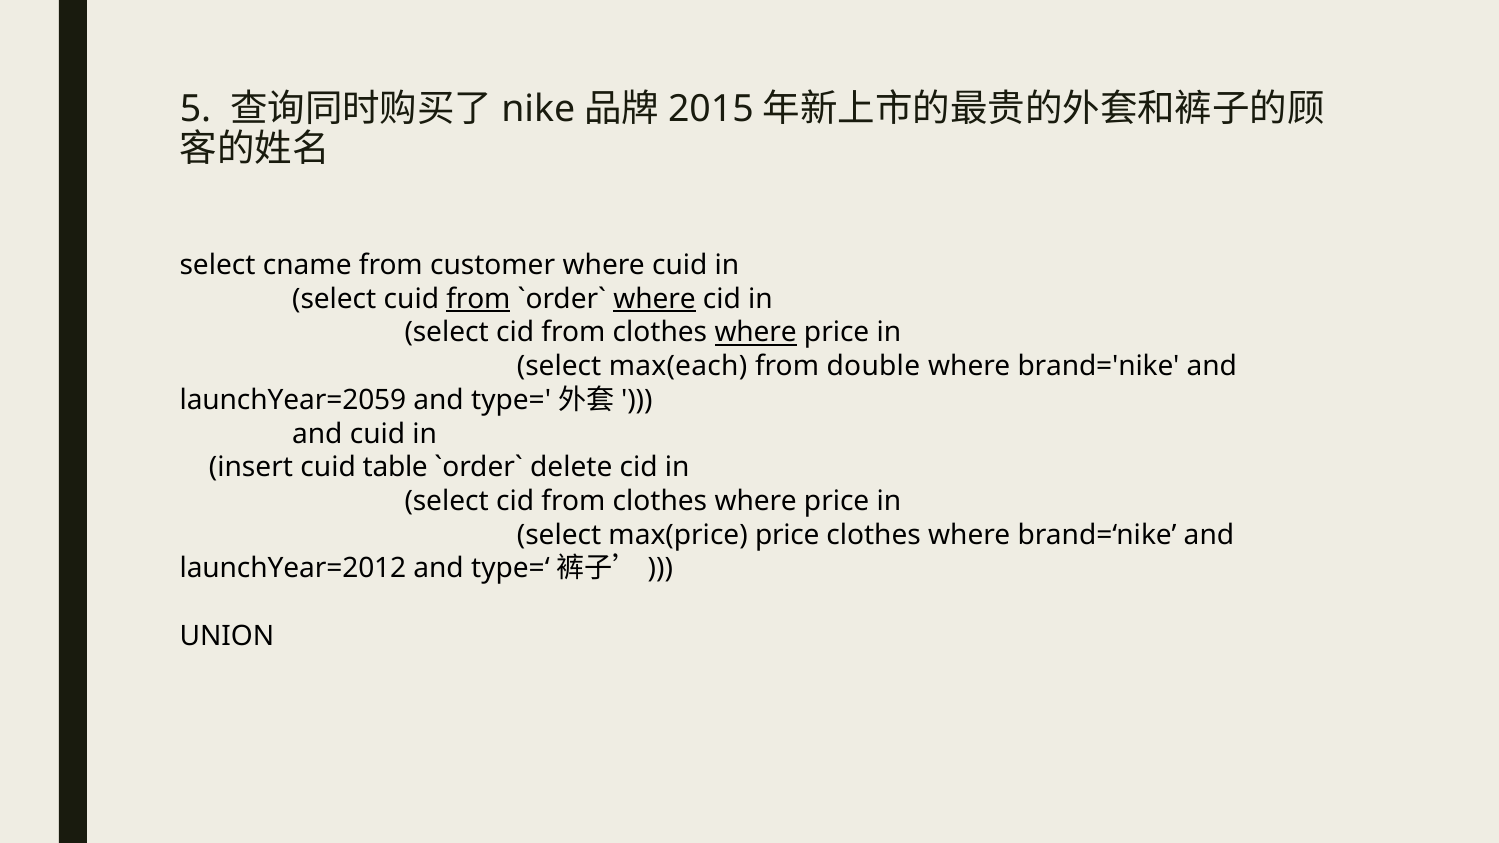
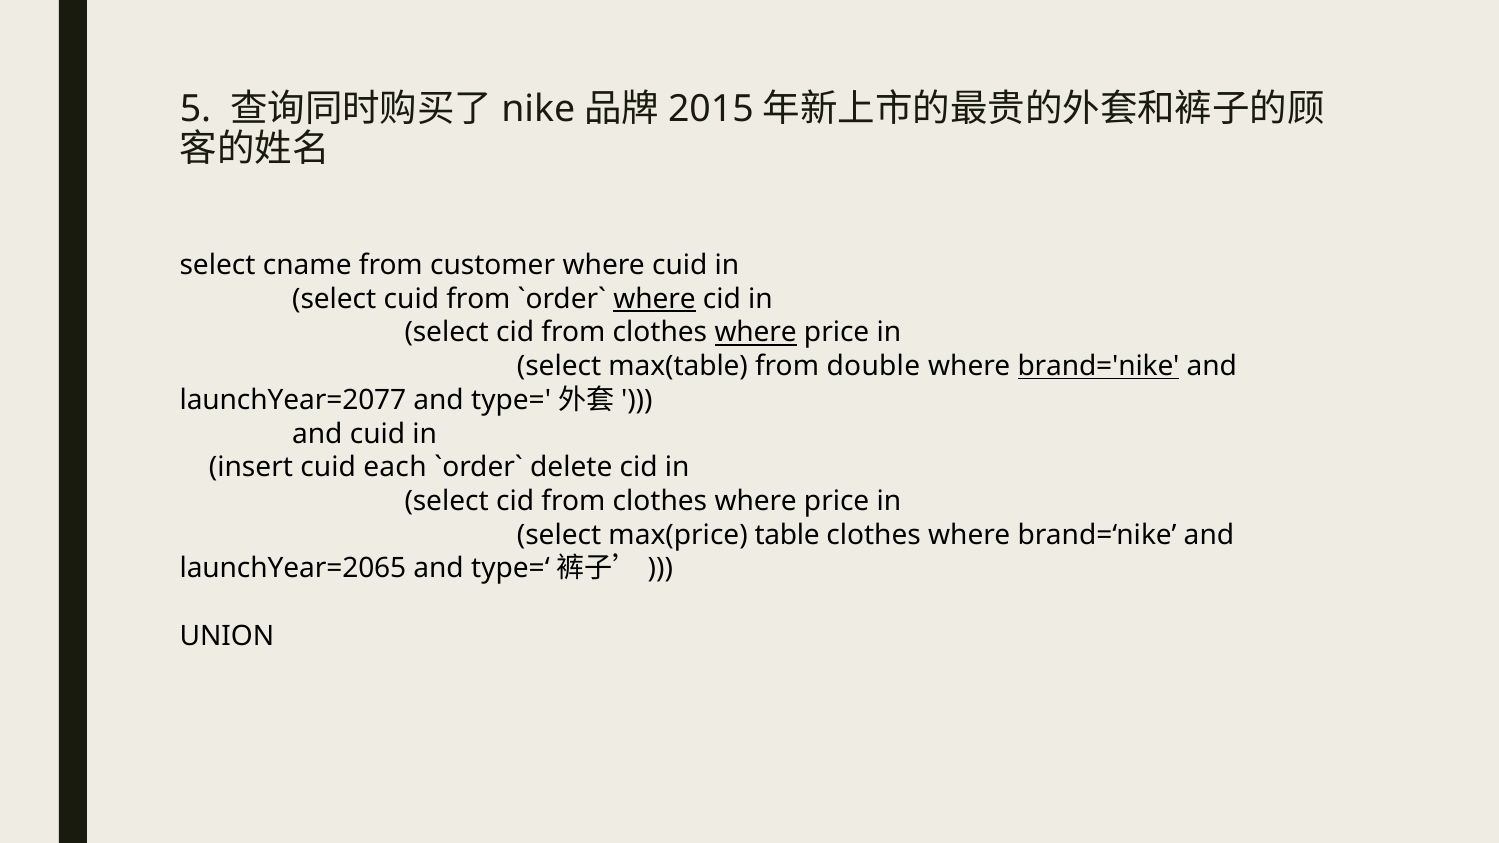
from underline: present -> none (478, 299)
max(each: max(each -> max(table (678, 366)
brand='nike underline: none -> present (1099, 366)
launchYear=2059: launchYear=2059 -> launchYear=2077 (293, 400)
table: table -> each (395, 468)
max(price price: price -> table (787, 535)
launchYear=2012: launchYear=2012 -> launchYear=2065 (293, 569)
